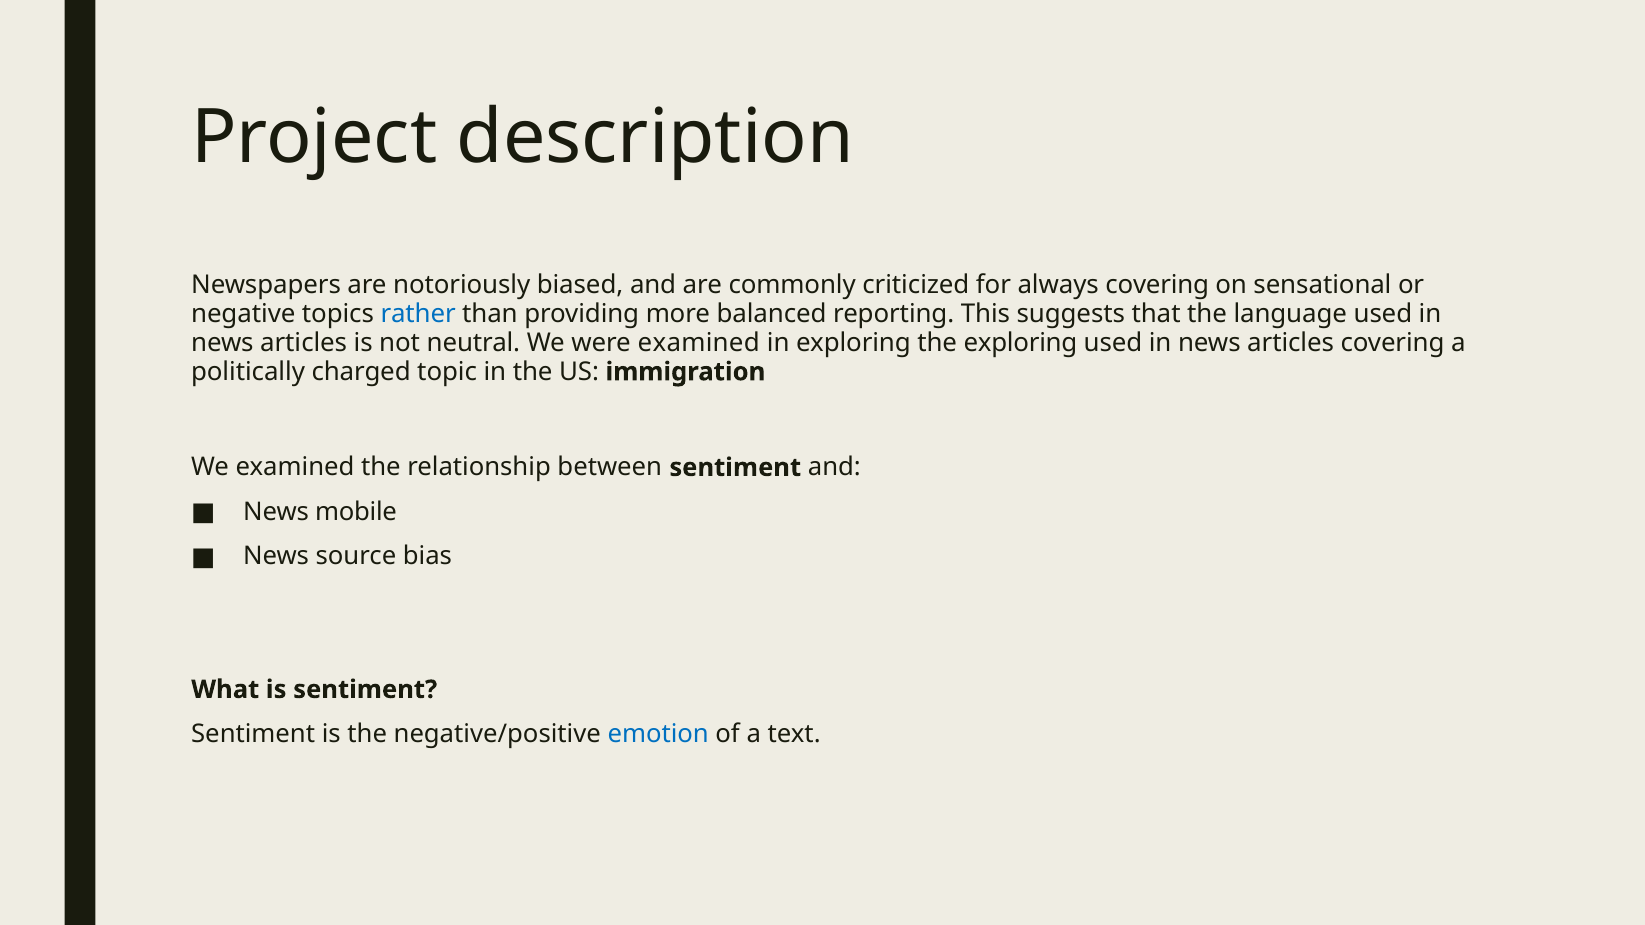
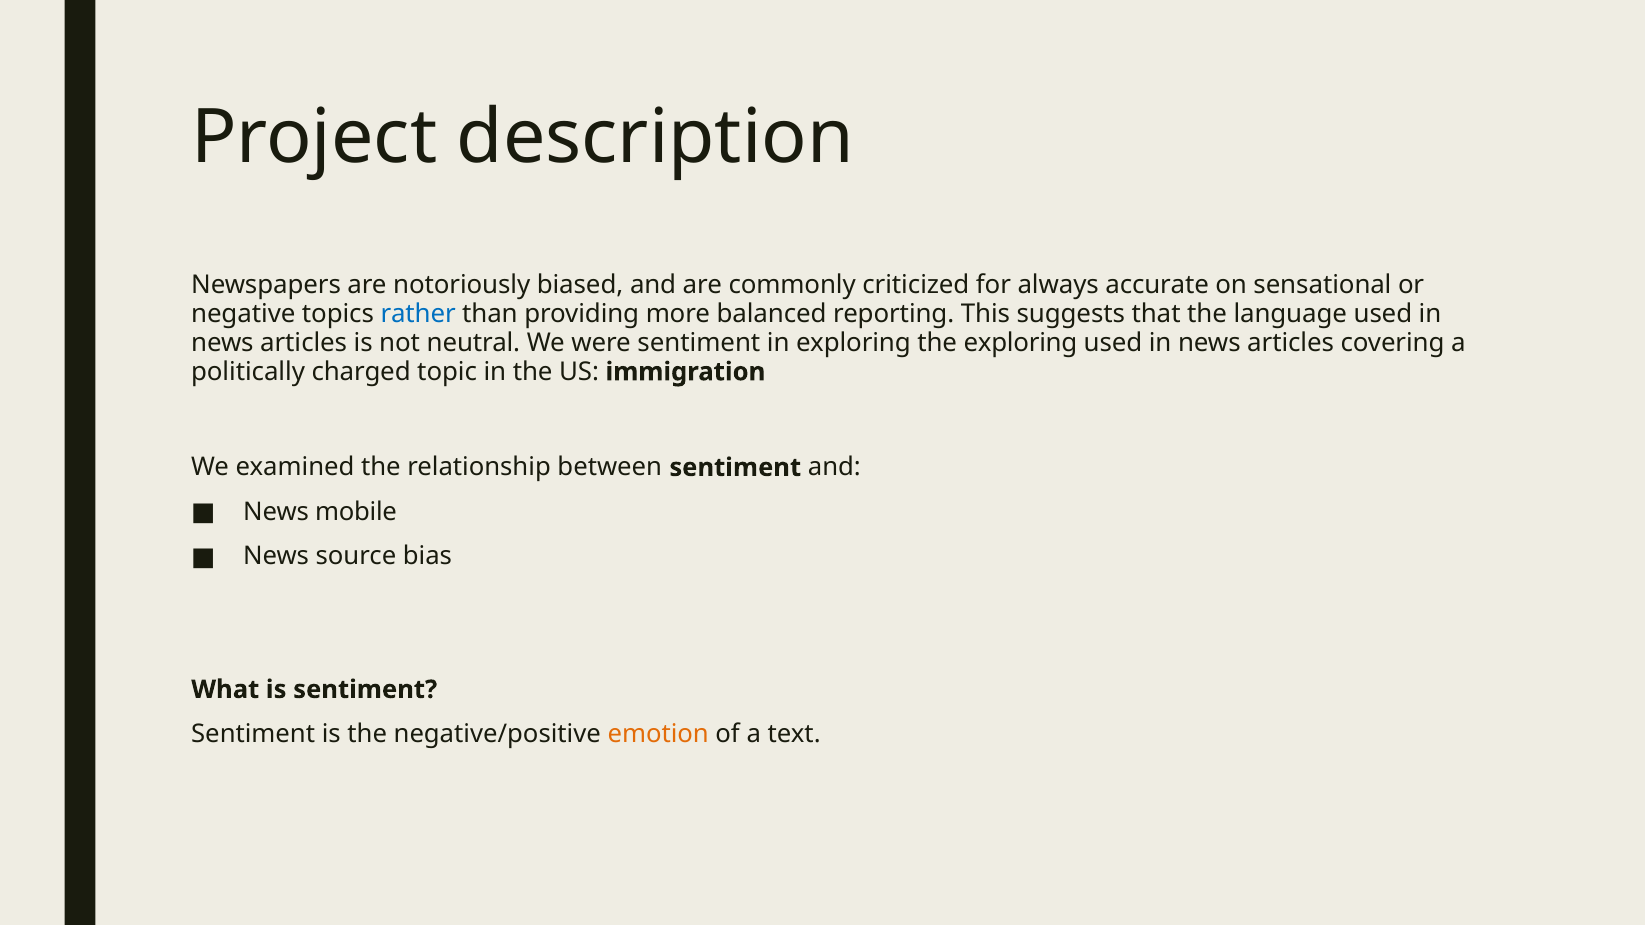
always covering: covering -> accurate (1157, 285)
were examined: examined -> sentiment (699, 343)
emotion colour: blue -> orange (658, 734)
